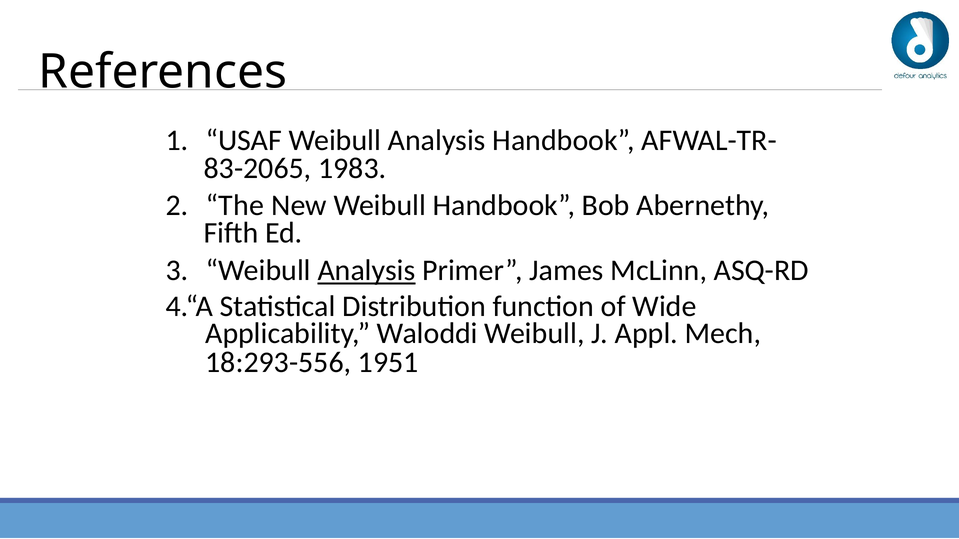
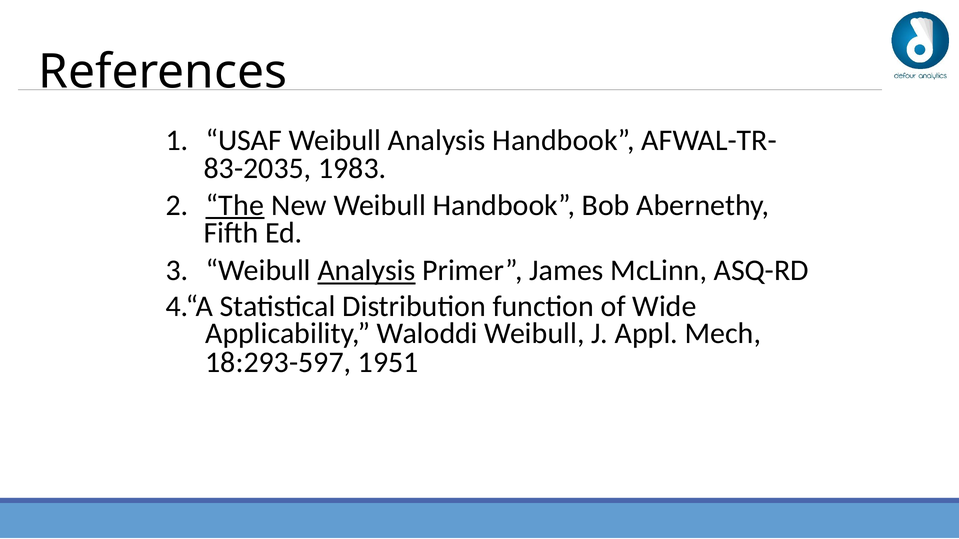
83-2065: 83-2065 -> 83-2035 (258, 169)
The underline: none -> present (235, 205)
18:293-556: 18:293-556 -> 18:293-597 (278, 363)
